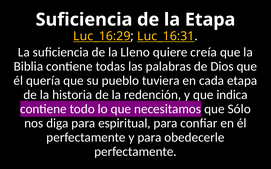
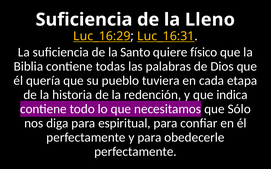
la Etapa: Etapa -> Lleno (210, 20)
Lleno: Lleno -> Santo (135, 52)
creía: creía -> físico (204, 52)
